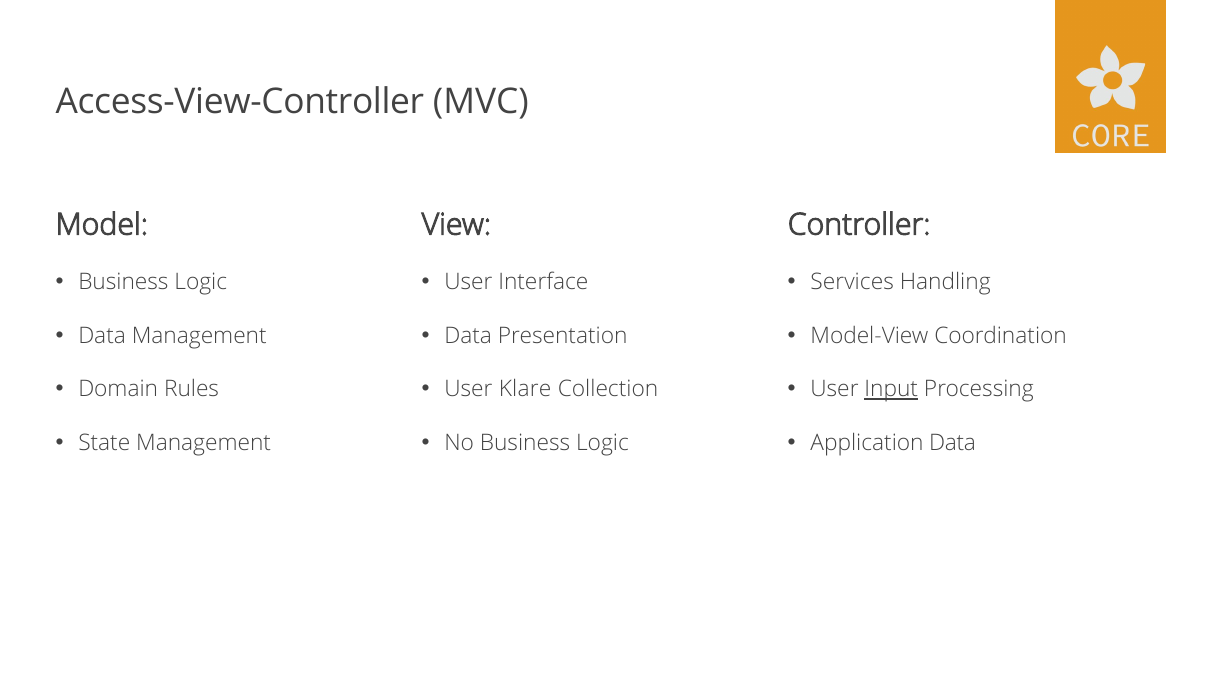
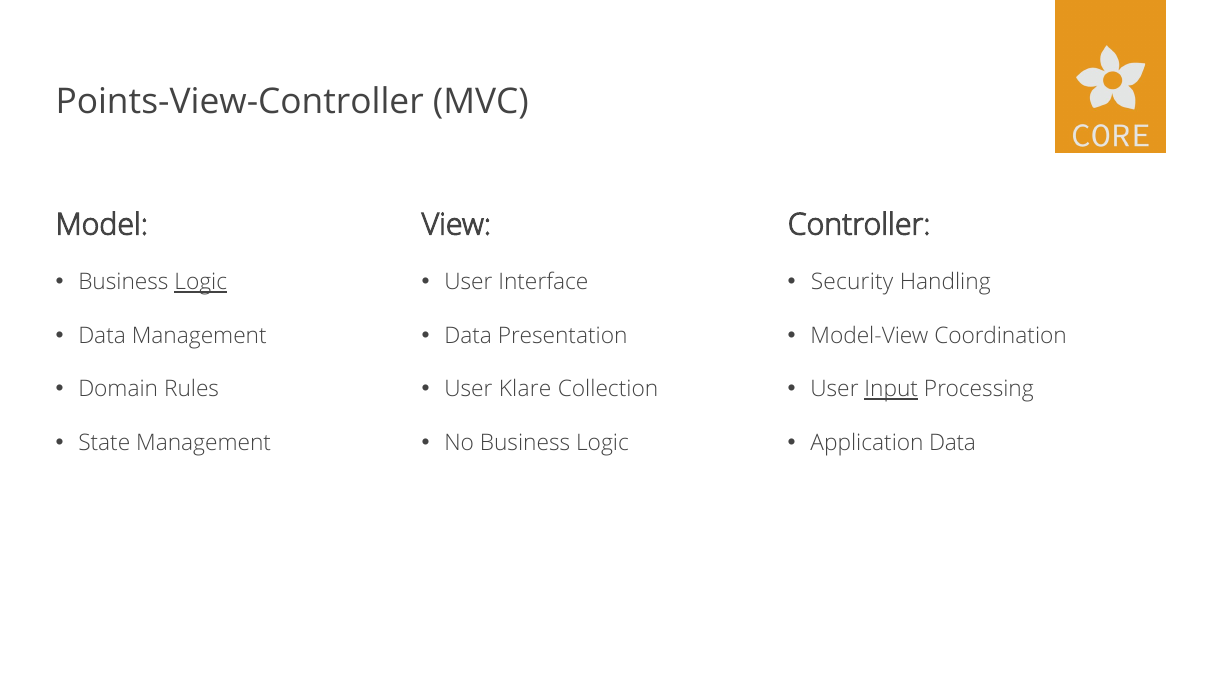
Access-View-Controller: Access-View-Controller -> Points-View-Controller (240, 102)
Logic underline: none -> present (201, 282)
Services: Services -> Security (852, 282)
